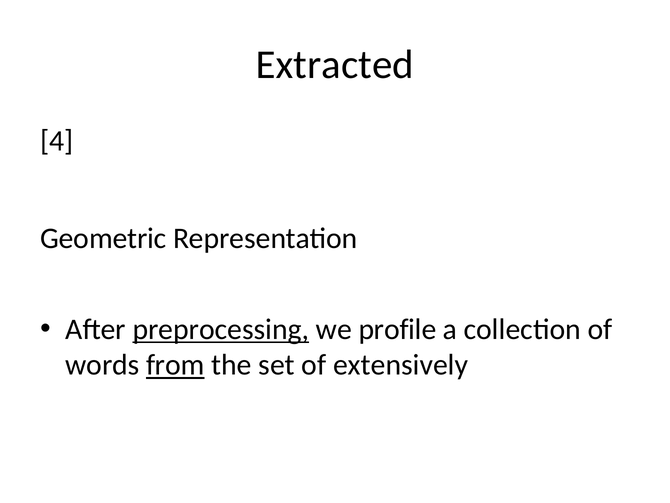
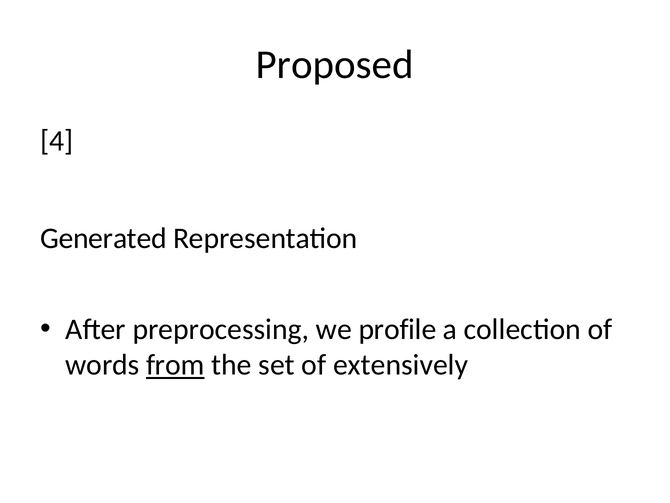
Extracted: Extracted -> Proposed (335, 65)
Geometric: Geometric -> Generated (103, 238)
preprocessing underline: present -> none (221, 329)
